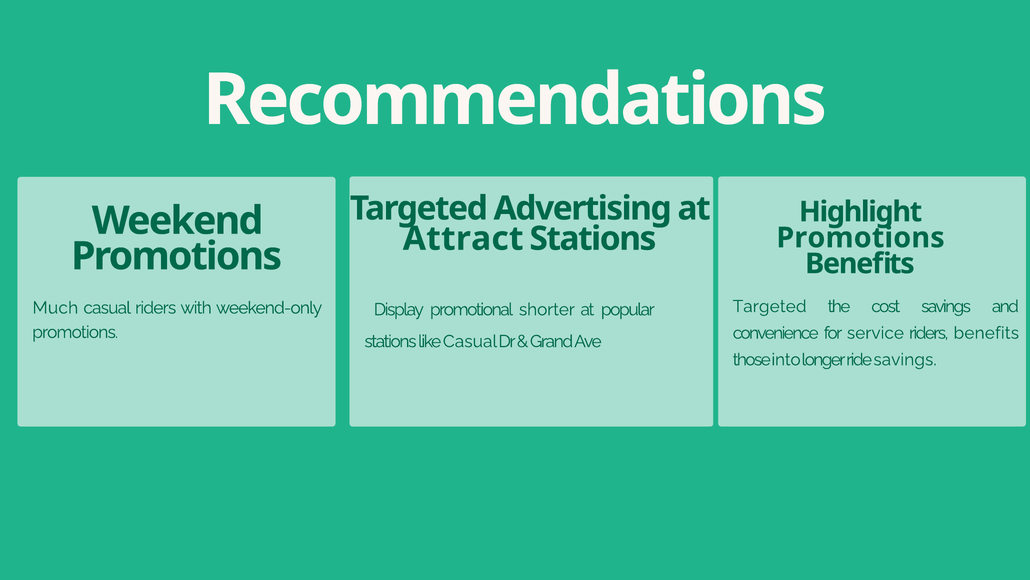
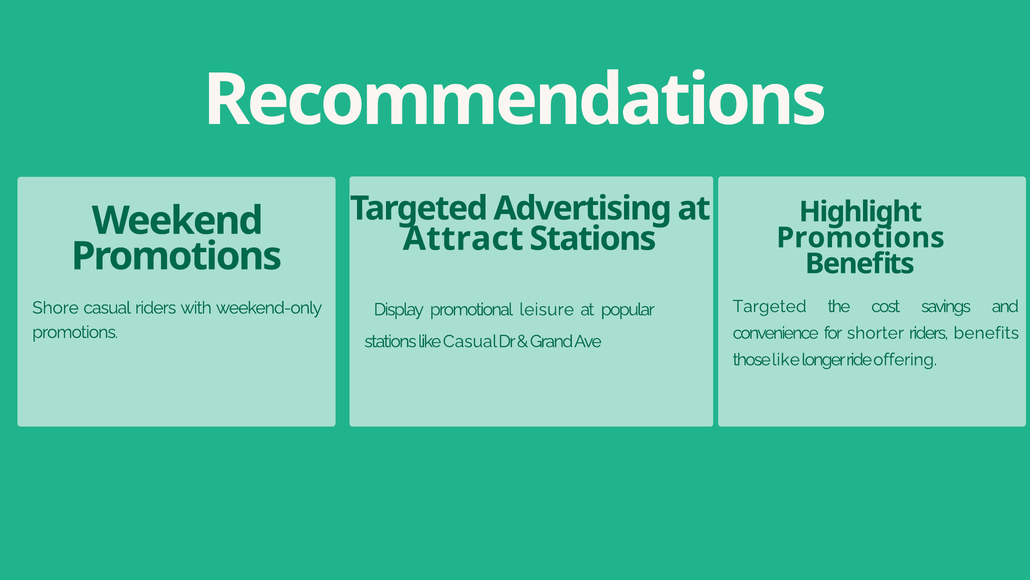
Much: Much -> Shore (56, 308)
shorter: shorter -> leisure (547, 309)
service: service -> shorter (875, 333)
those into: into -> like (786, 359)
ride savings: savings -> offering (905, 359)
